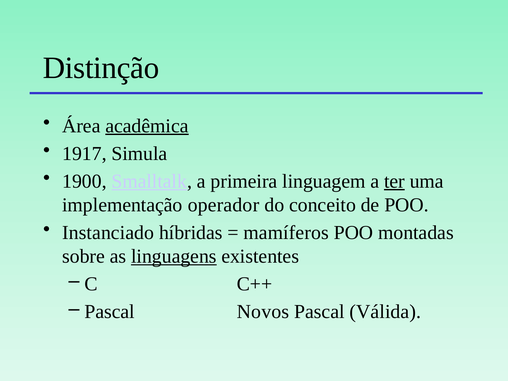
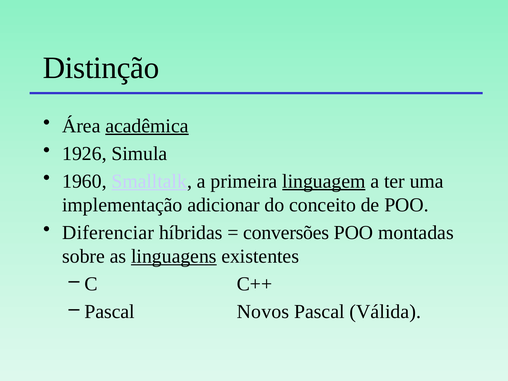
1917: 1917 -> 1926 (84, 154)
1900: 1900 -> 1960 (84, 181)
linguagem underline: none -> present (324, 181)
ter underline: present -> none (394, 181)
operador: operador -> adicionar (224, 205)
Instanciado: Instanciado -> Diferenciar (108, 233)
mamíferos: mamíferos -> conversões (286, 233)
